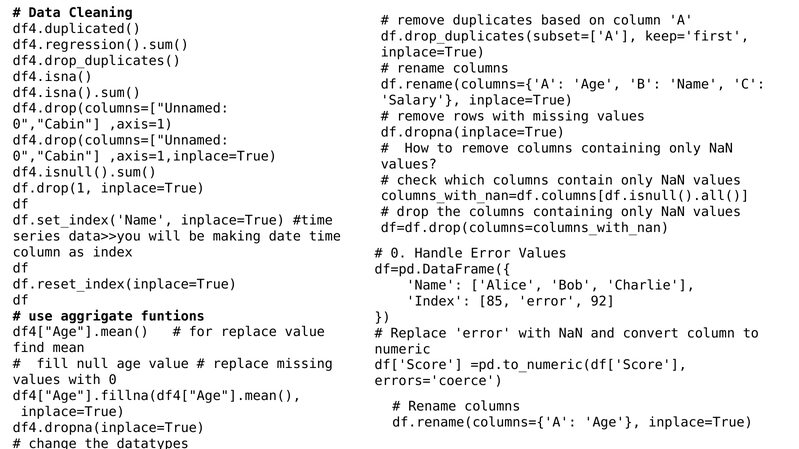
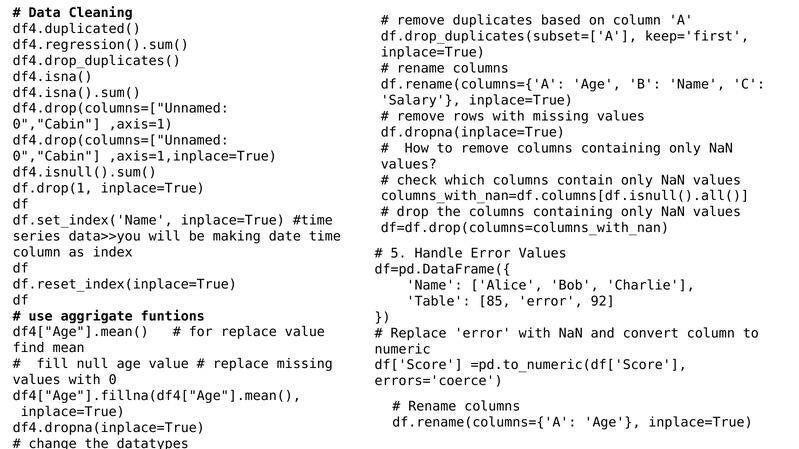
0: 0 -> 5 (399, 254)
Index: Index -> Table (439, 302)
